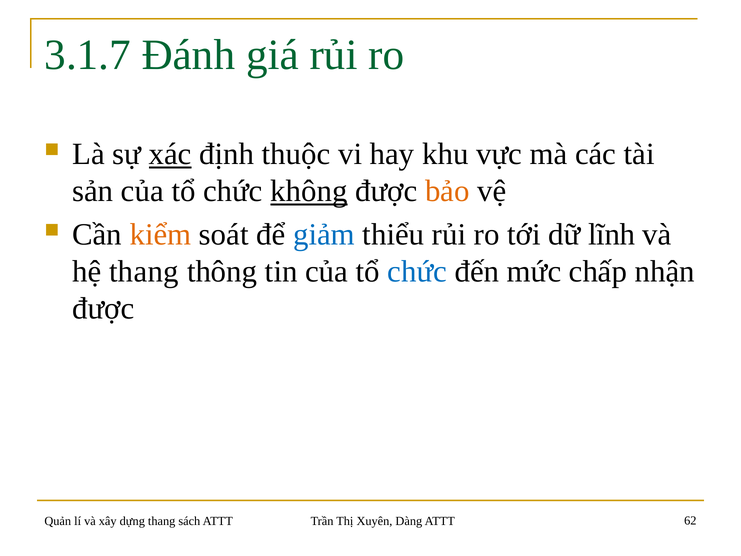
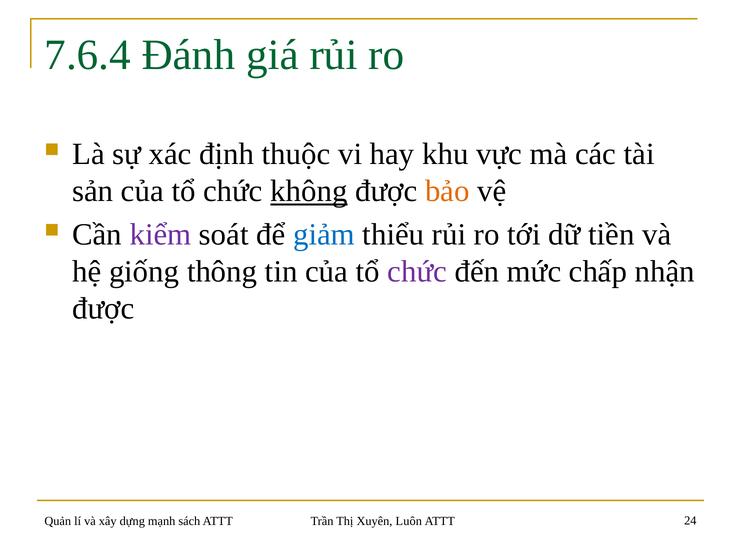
3.1.7: 3.1.7 -> 7.6.4 (88, 55)
xác underline: present -> none (170, 154)
kiểm colour: orange -> purple (160, 234)
lĩnh: lĩnh -> tiền (611, 234)
hệ thang: thang -> giống (144, 271)
chức colour: blue -> purple (417, 271)
dựng thang: thang -> mạnh (162, 521)
Dàng: Dàng -> Luôn (409, 521)
62: 62 -> 24 (690, 520)
